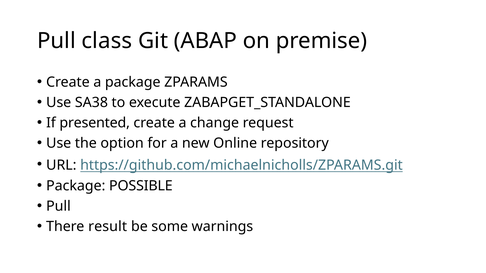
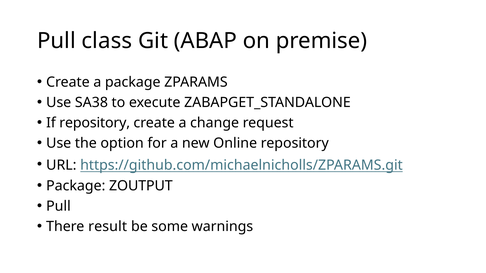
If presented: presented -> repository (95, 123)
POSSIBLE: POSSIBLE -> ZOUTPUT (141, 186)
